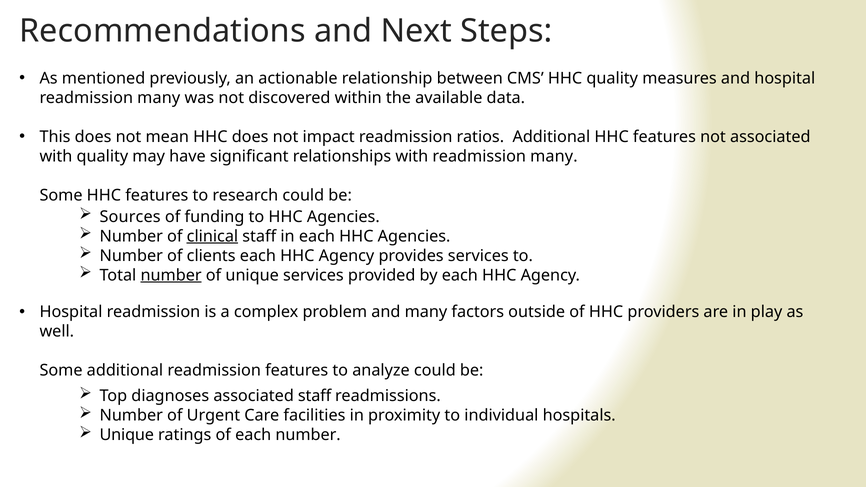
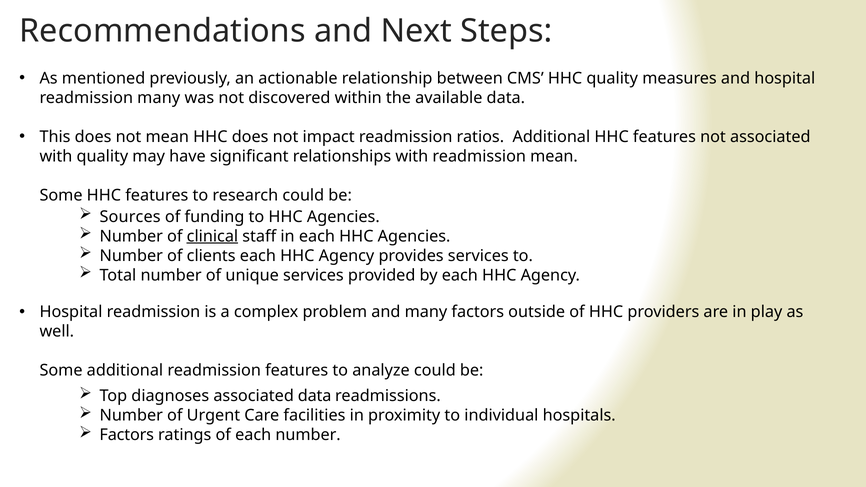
with readmission many: many -> mean (554, 156)
number underline: present -> none (171, 275)
associated staff: staff -> data (315, 396)
Unique: Unique -> Factors (127, 435)
